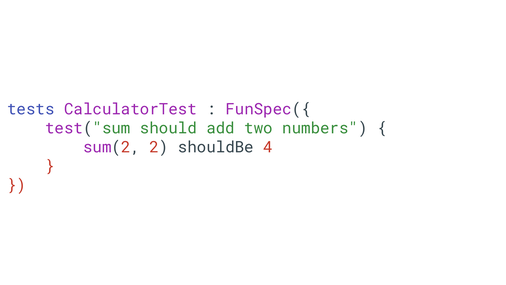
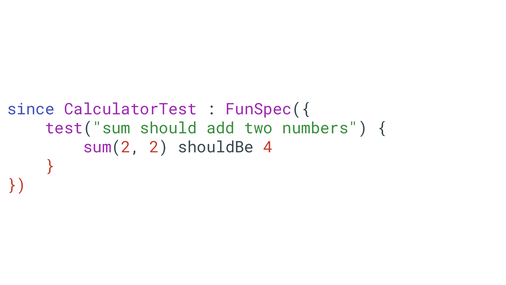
tests: tests -> since (31, 109)
